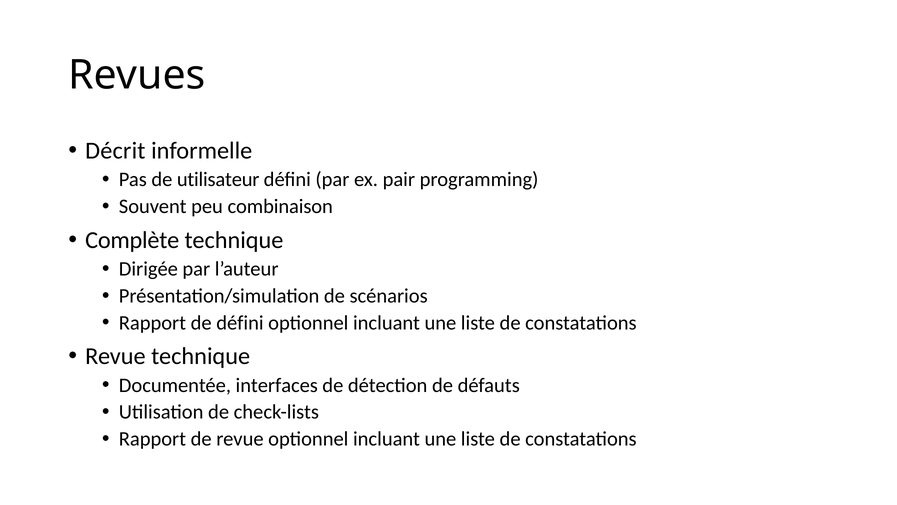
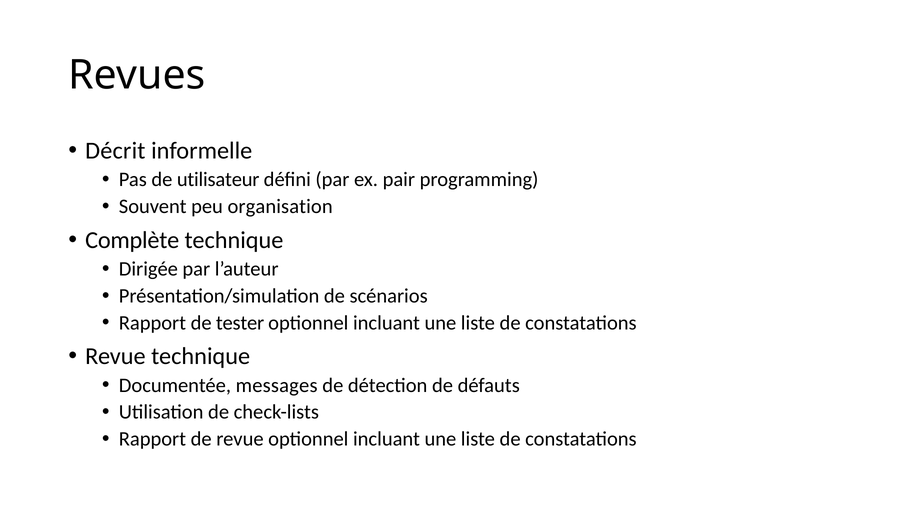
combinaison: combinaison -> organisation (280, 206)
de défini: défini -> tester (240, 323)
interfaces: interfaces -> messages (277, 385)
